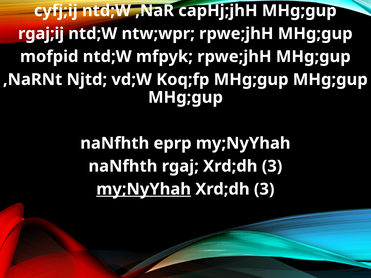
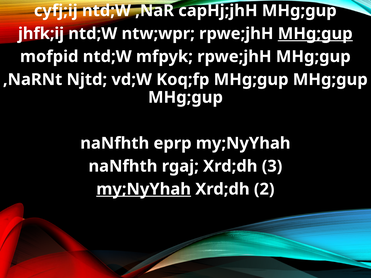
rgaj;ij: rgaj;ij -> jhfk;ij (41, 34)
MHg;gup underline: none -> present (315, 34)
3: 3 -> 2 (264, 189)
